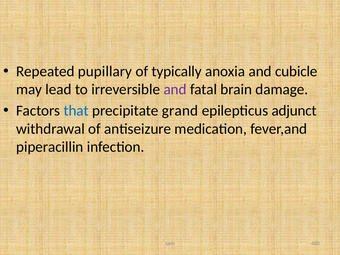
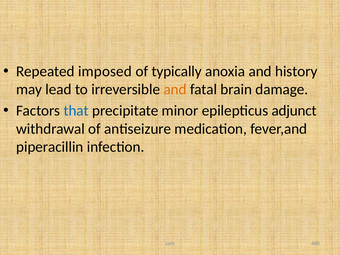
pupillary: pupillary -> imposed (105, 71)
cubicle: cubicle -> history (296, 71)
and colour: purple -> orange (175, 89)
grand: grand -> minor (180, 111)
